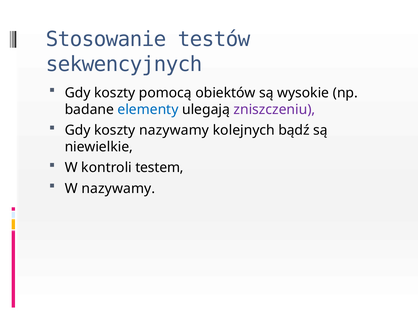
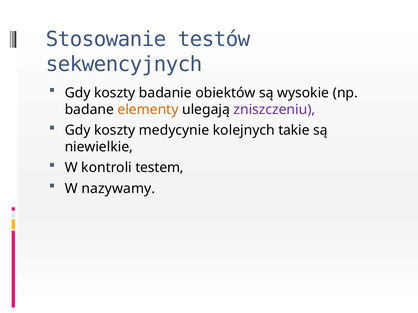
pomocą: pomocą -> badanie (165, 93)
elementy colour: blue -> orange (148, 110)
koszty nazywamy: nazywamy -> medycynie (174, 130)
bądź: bądź -> takie (294, 130)
